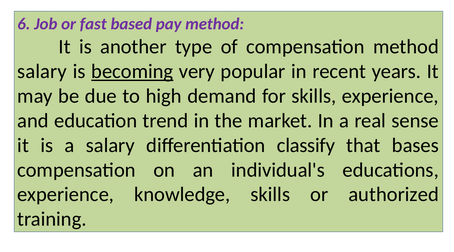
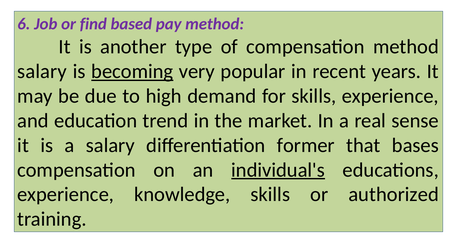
fast: fast -> find (93, 24)
classify: classify -> former (306, 145)
individual's underline: none -> present (278, 170)
